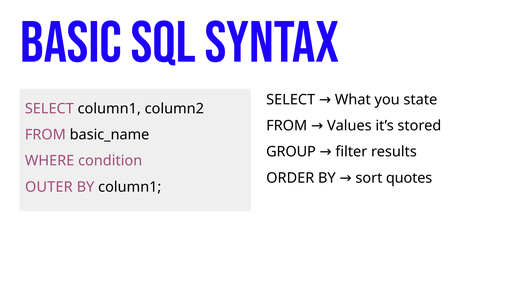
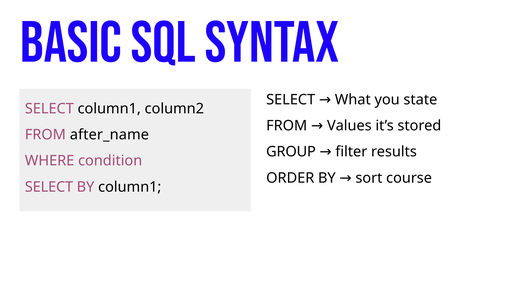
basic_name: basic_name -> after_name (109, 135)
quotes: quotes -> course (409, 178)
OUTER: OUTER -> SELECT (49, 187)
